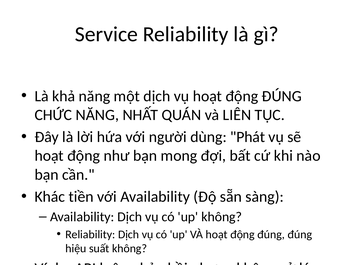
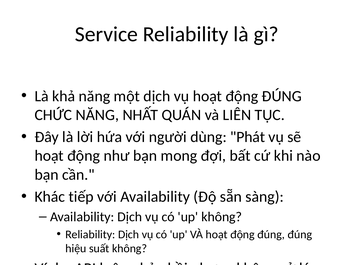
tiền: tiền -> tiếp (81, 197)
